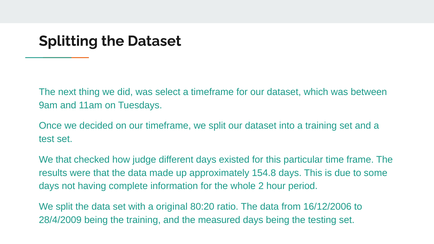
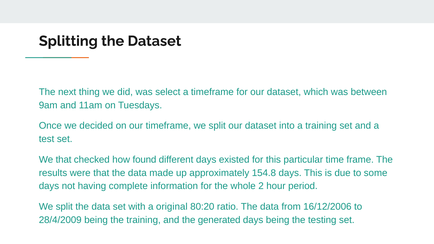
judge: judge -> found (144, 160)
measured: measured -> generated (219, 220)
